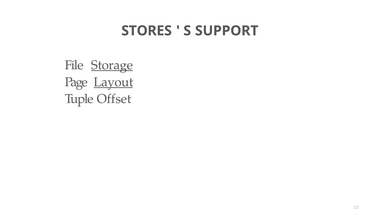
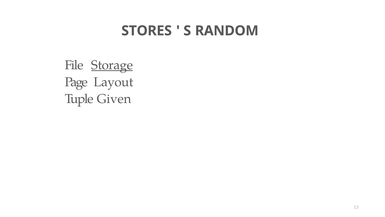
SUPPORT: SUPPORT -> RANDOM (227, 31)
Layout underline: present -> none (113, 82)
Offset: Offset -> Given (114, 99)
